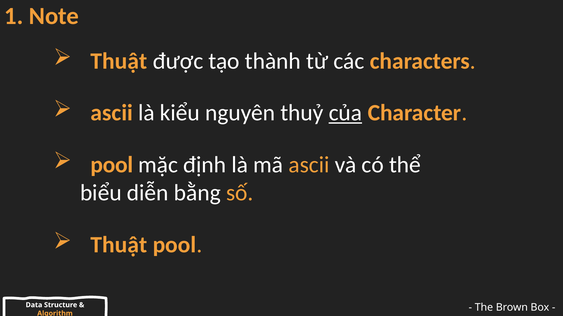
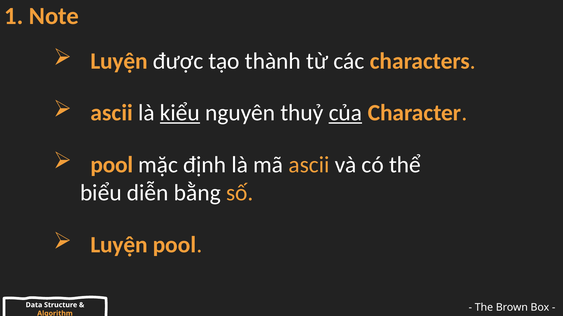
Thuật: Thuật -> Luyện (119, 61)
kiểu underline: none -> present (180, 113)
Thuật: Thuật -> Luyện (119, 245)
